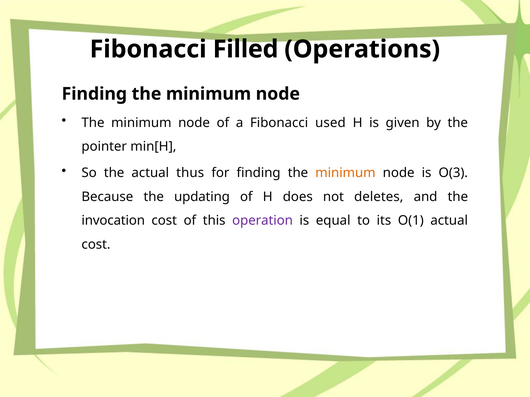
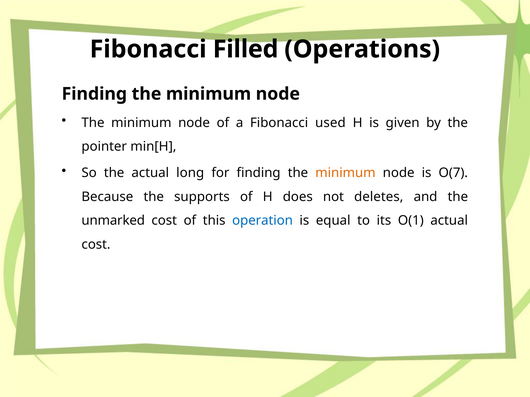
thus: thus -> long (190, 173)
O(3: O(3 -> O(7 (453, 173)
updating: updating -> supports (202, 197)
invocation: invocation -> unmarked (113, 221)
operation colour: purple -> blue (263, 221)
